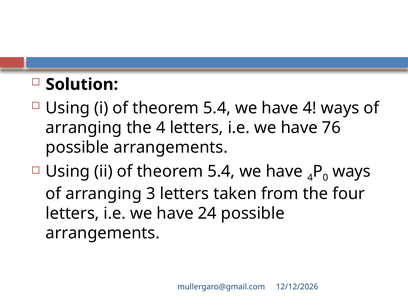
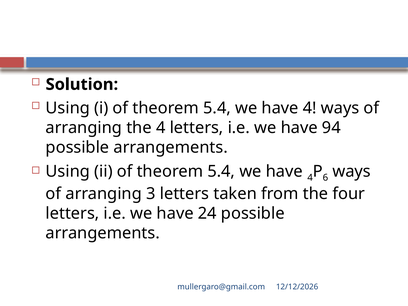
76: 76 -> 94 (331, 128)
0: 0 -> 6 (325, 178)
